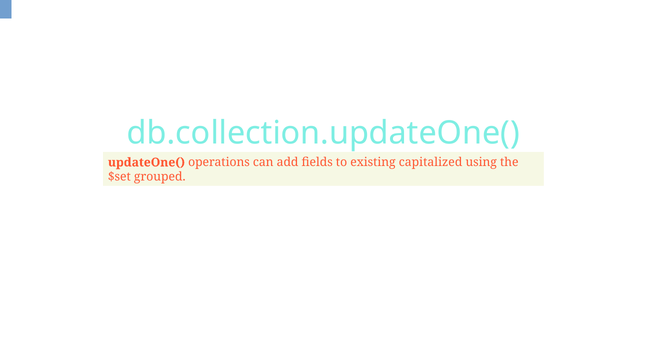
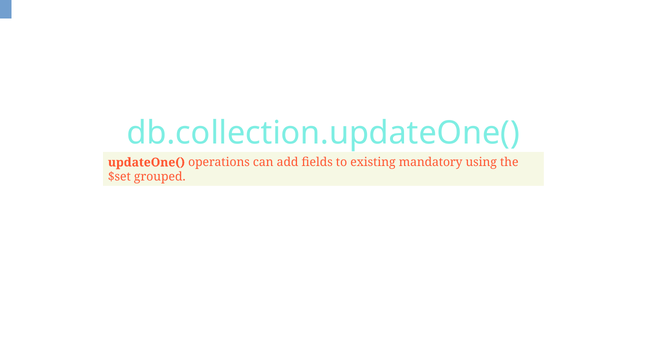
capitalized: capitalized -> mandatory (431, 162)
